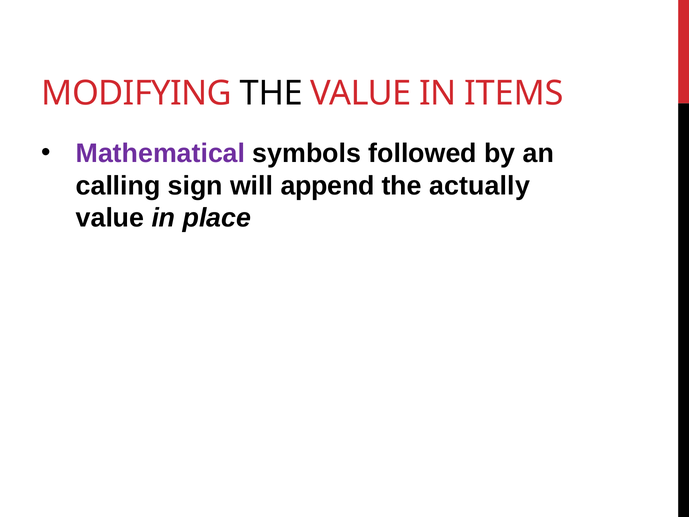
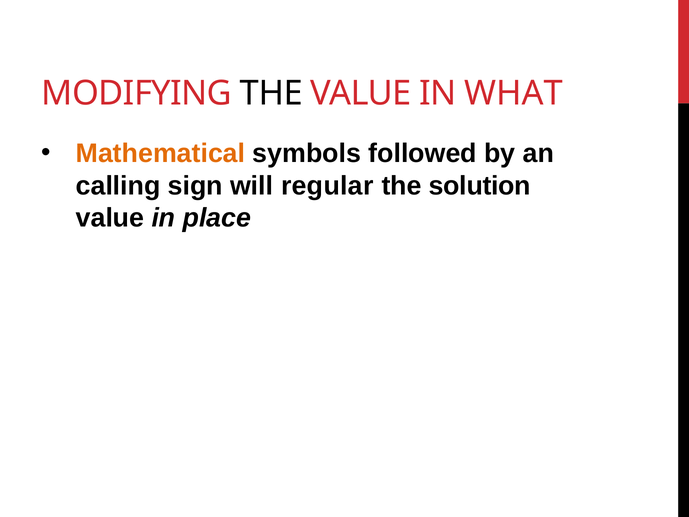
ITEMS: ITEMS -> WHAT (514, 93)
Mathematical colour: purple -> orange (160, 153)
append: append -> regular (327, 186)
actually: actually -> solution (480, 186)
